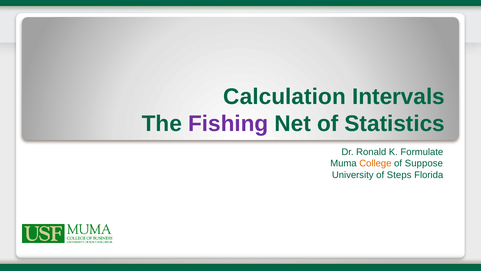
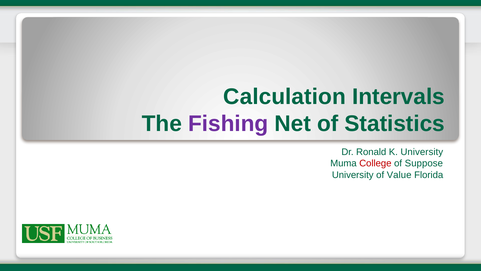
K Formulate: Formulate -> University (422, 152)
College colour: orange -> red (375, 163)
Steps: Steps -> Value (399, 175)
